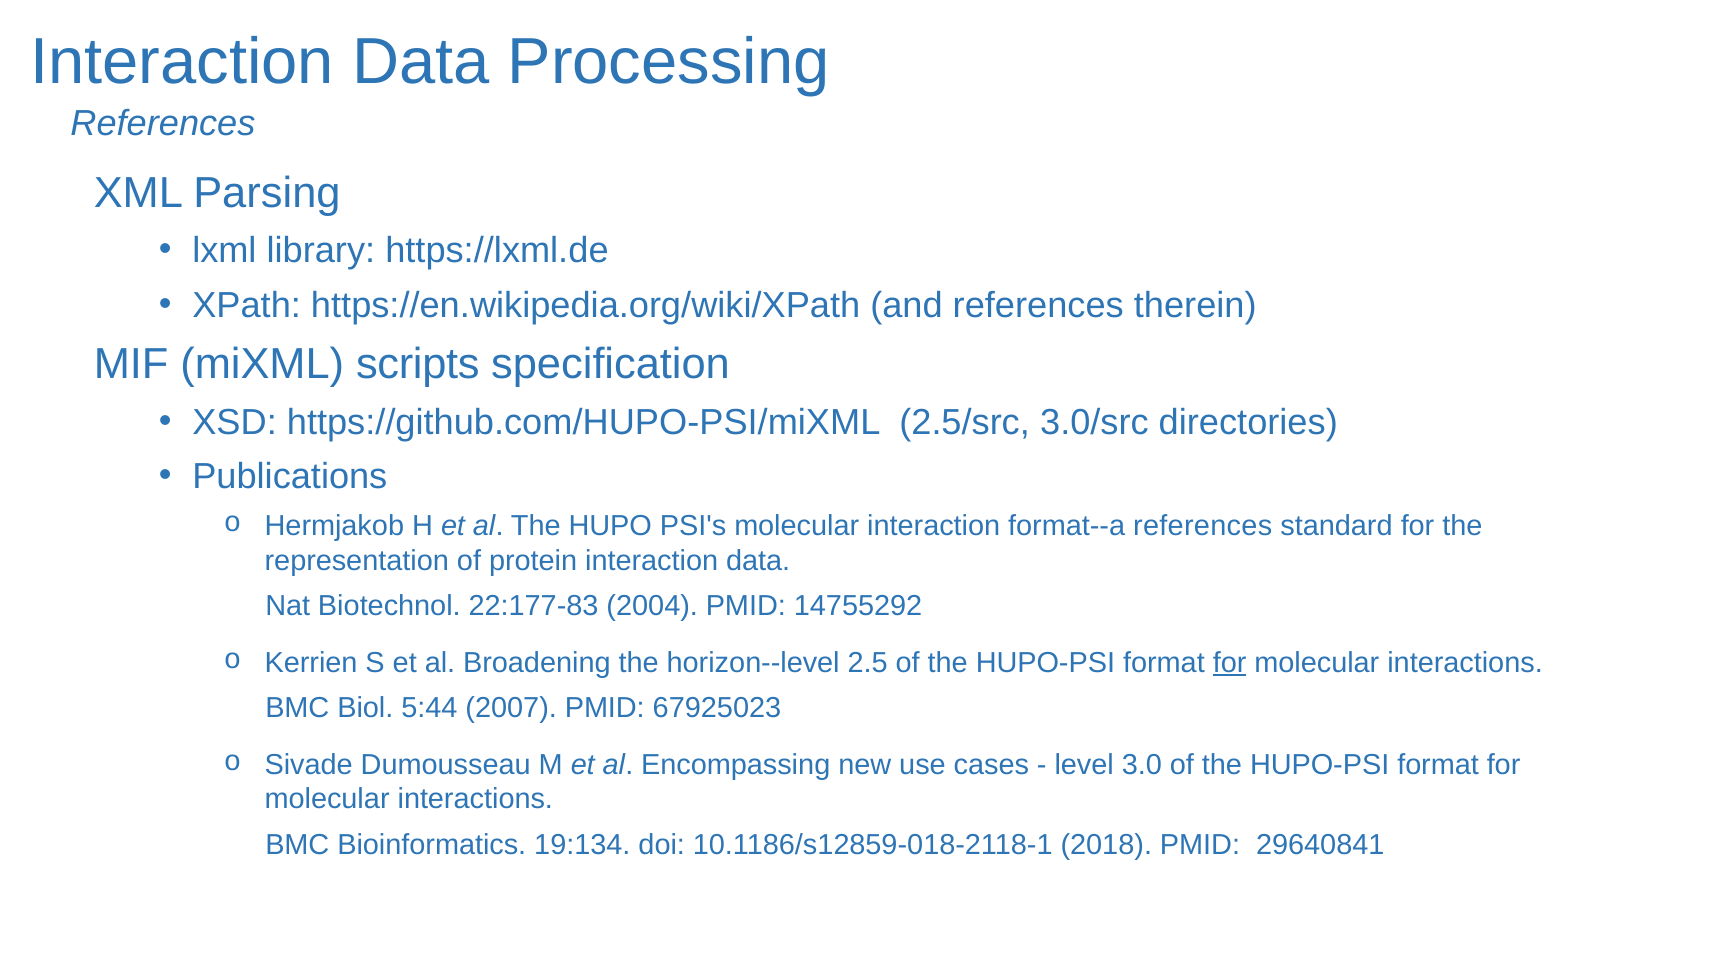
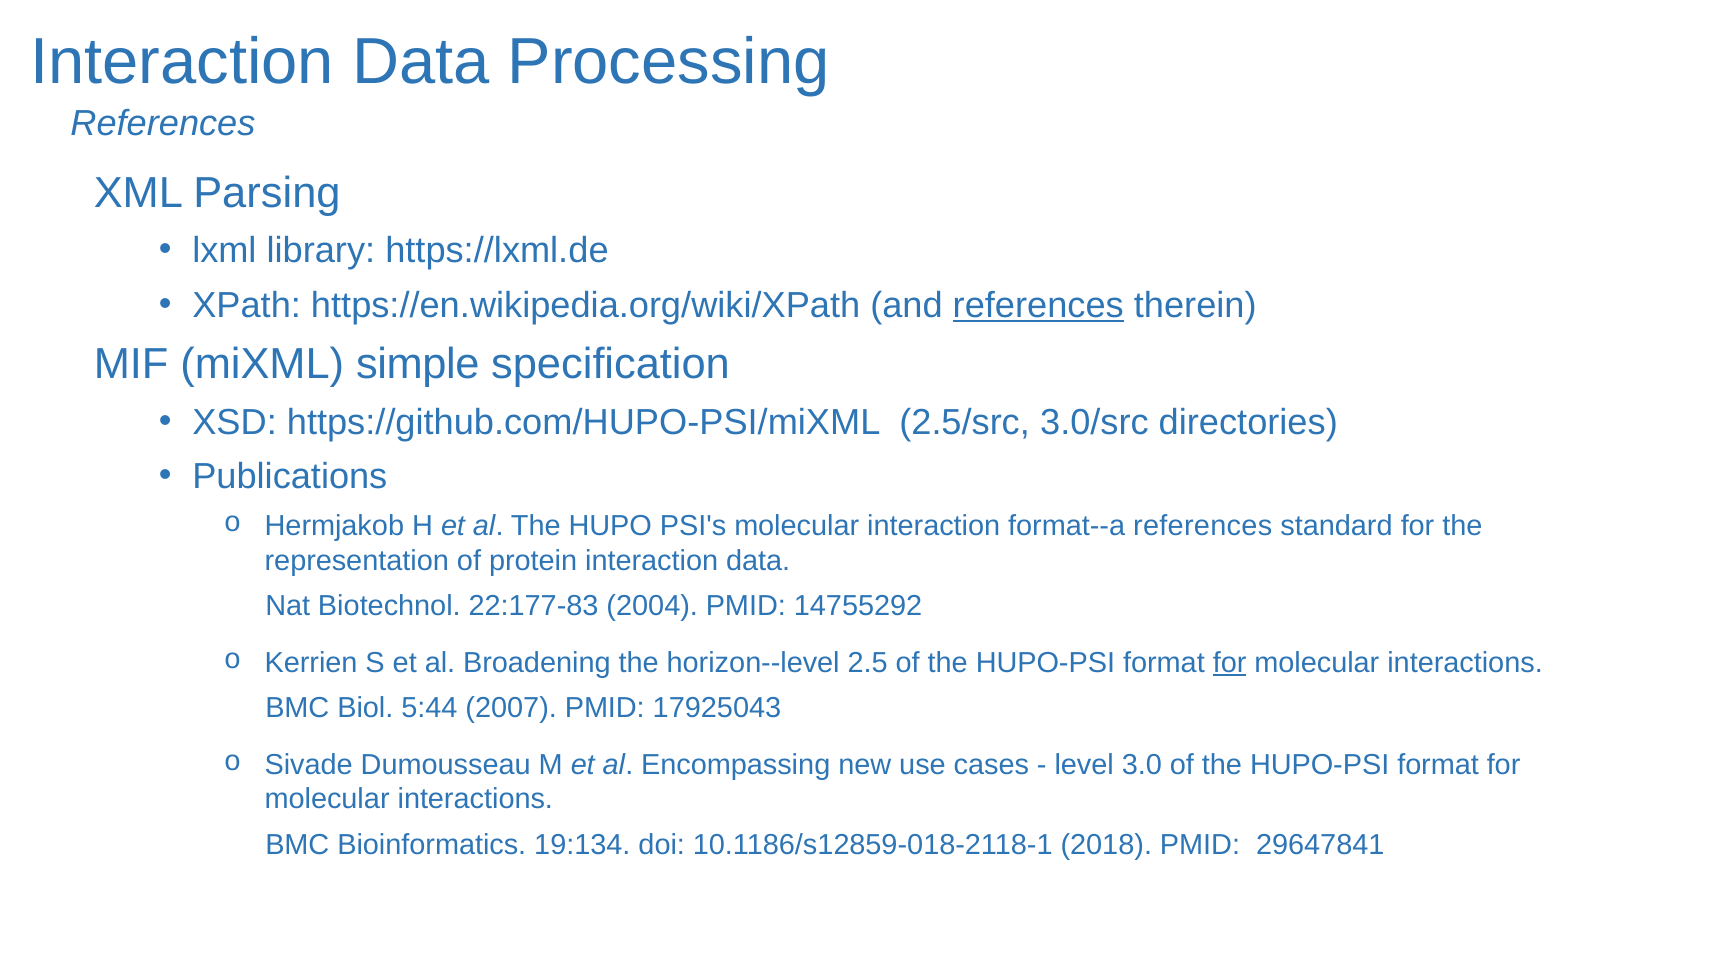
references underline: none -> present (1038, 305)
scripts: scripts -> simple (418, 365)
67925023: 67925023 -> 17925043 (717, 709)
29640841: 29640841 -> 29647841 (1320, 845)
